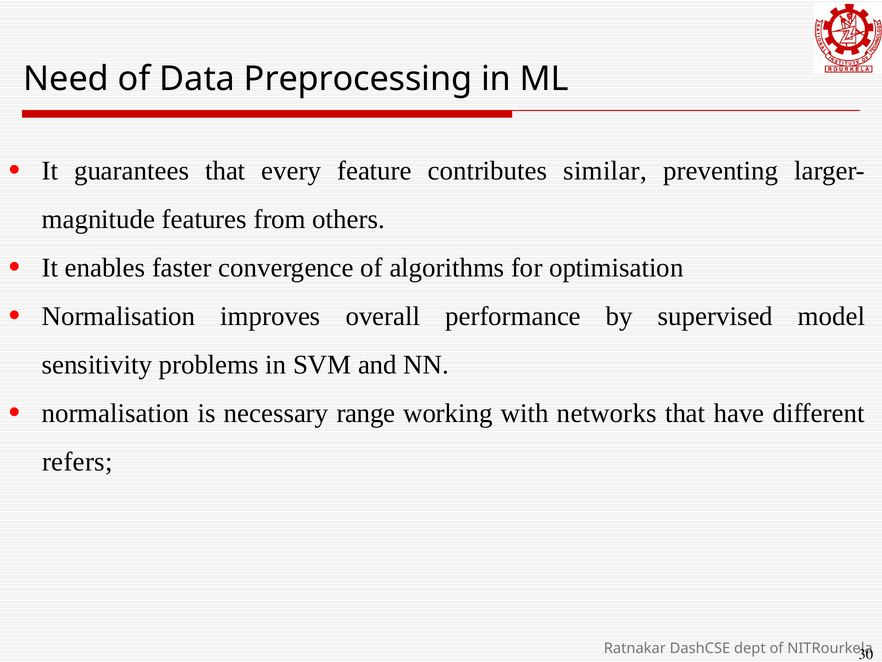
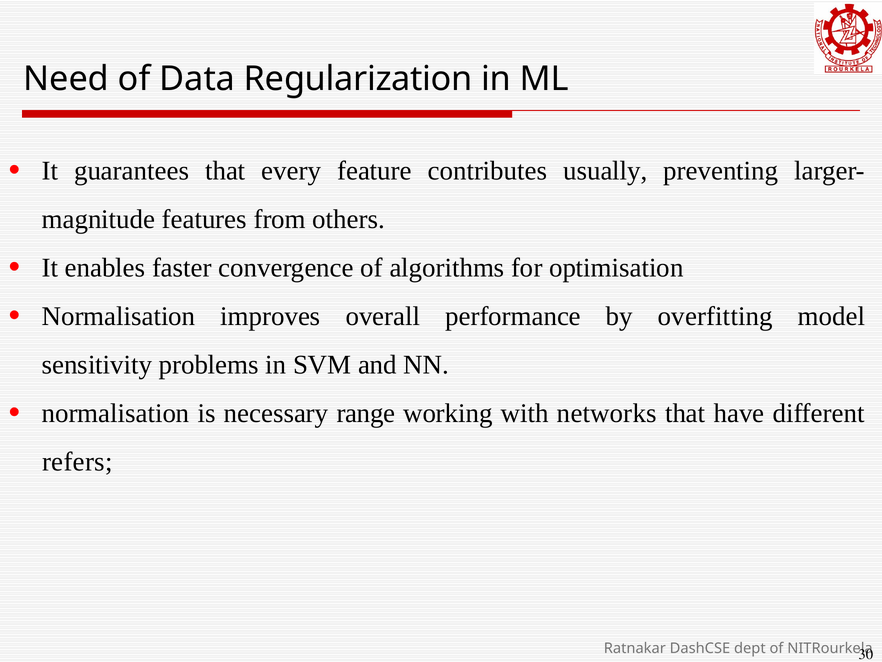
Preprocessing: Preprocessing -> Regularization (358, 79)
similar: similar -> usually (605, 171)
supervised: supervised -> overfitting (715, 316)
